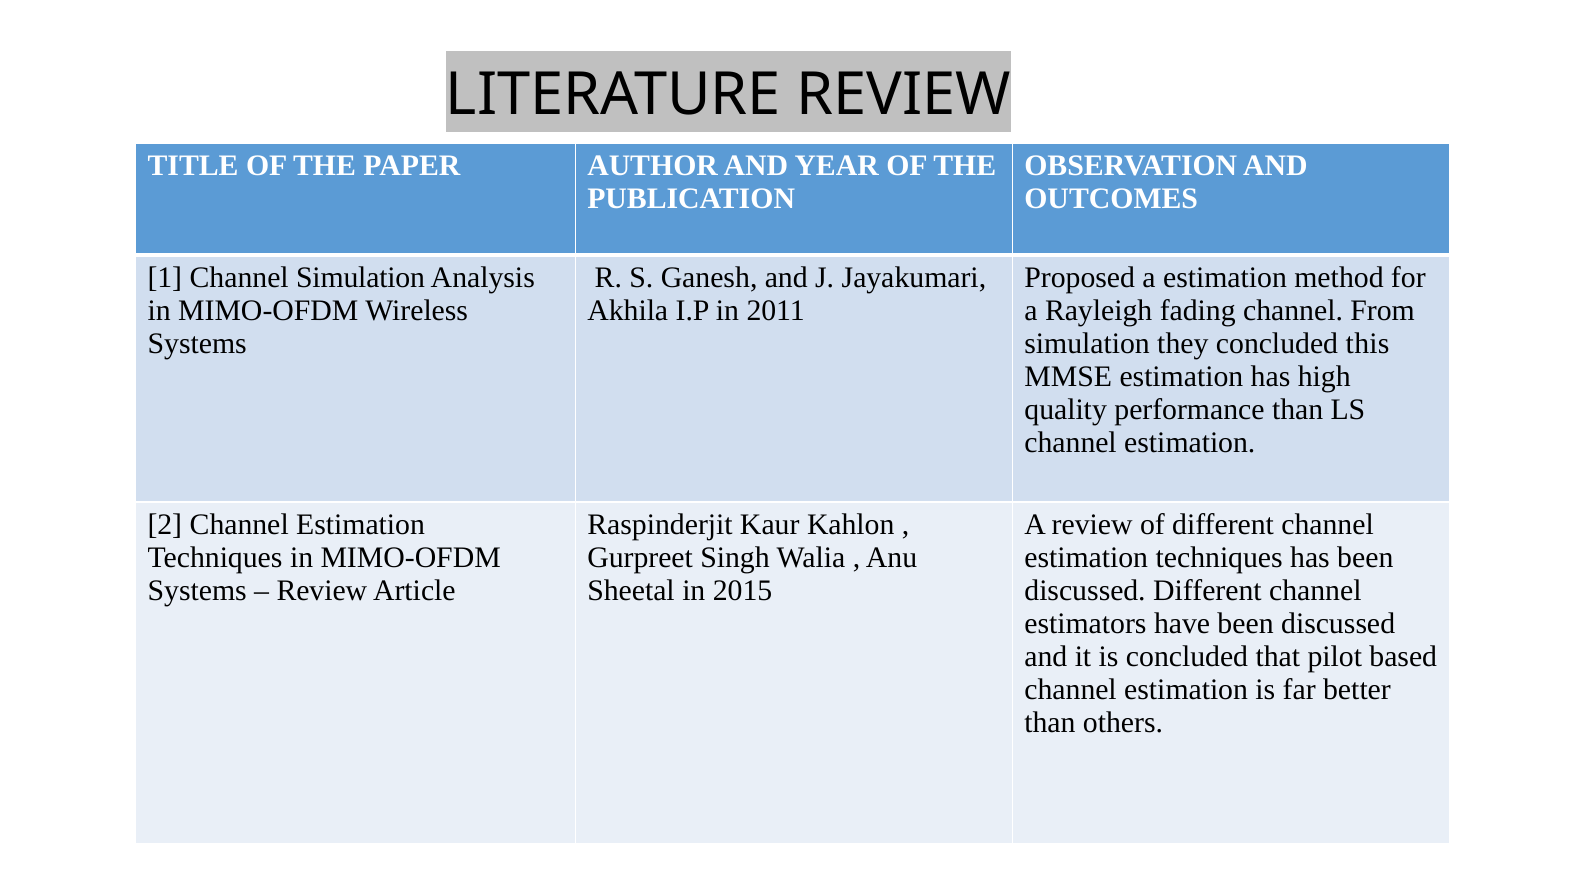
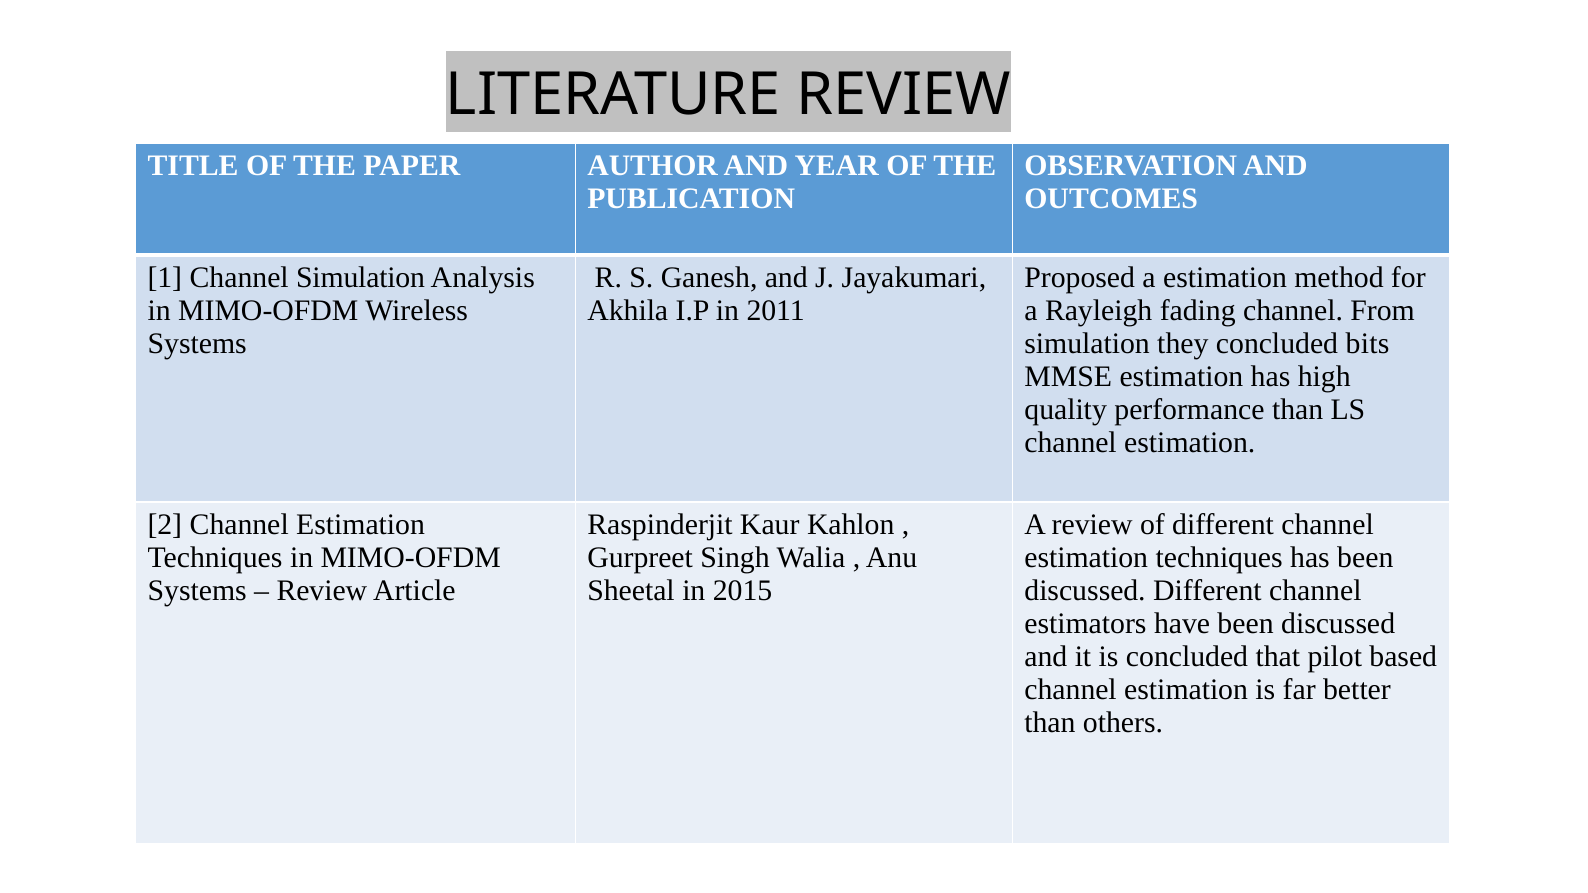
this: this -> bits (1368, 344)
